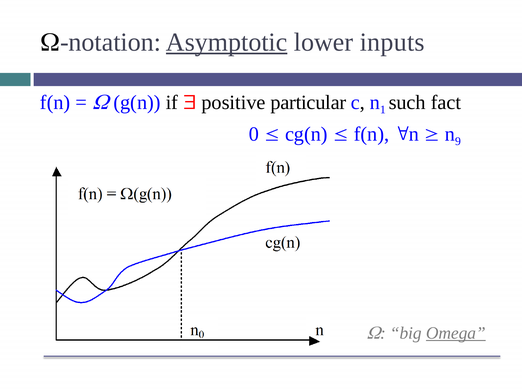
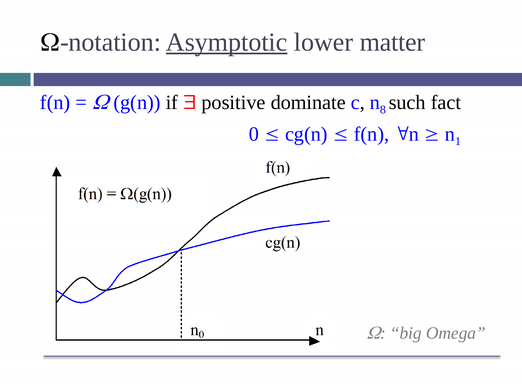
inputs: inputs -> matter (392, 42)
particular: particular -> dominate (308, 103)
1: 1 -> 8 (383, 110)
9: 9 -> 1 (458, 141)
Omega underline: present -> none (456, 334)
